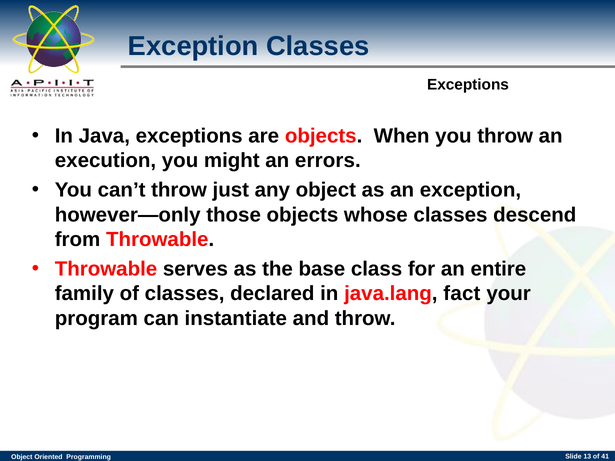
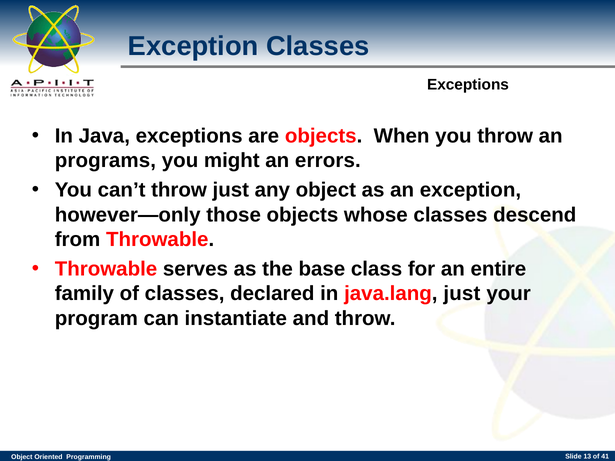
execution: execution -> programs (105, 161)
java.lang fact: fact -> just (462, 294)
